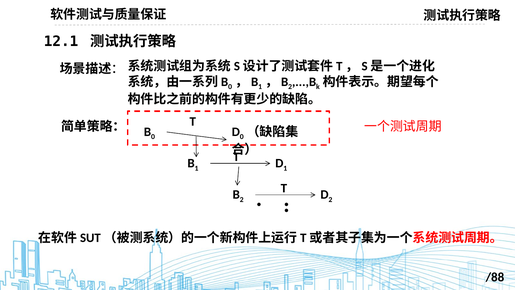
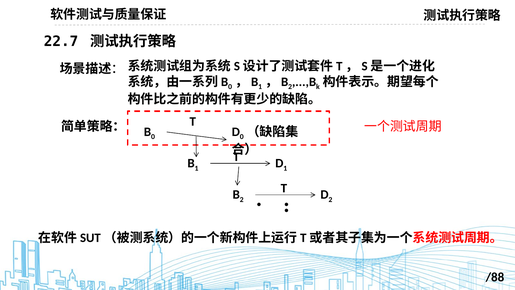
12.1: 12.1 -> 22.7 (61, 41)
